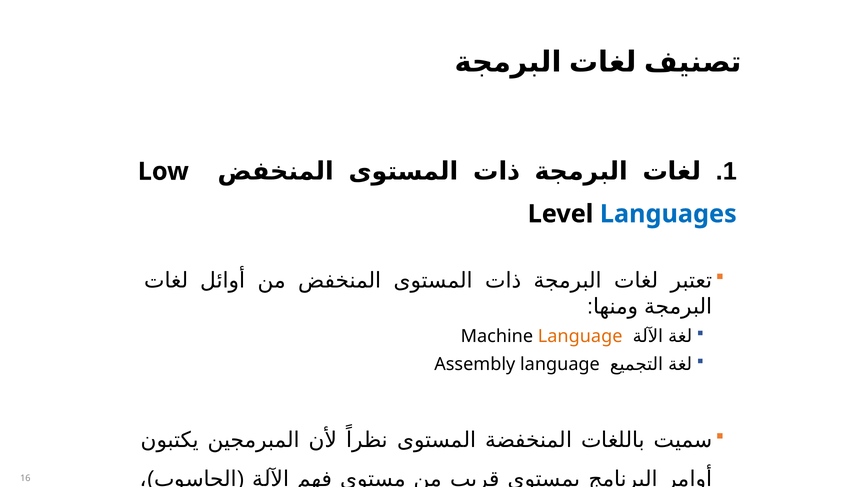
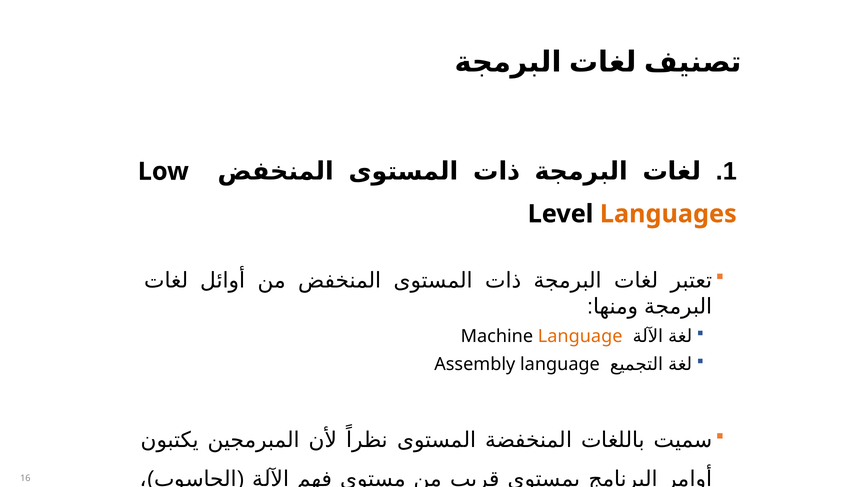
Languages colour: blue -> orange (668, 214)
